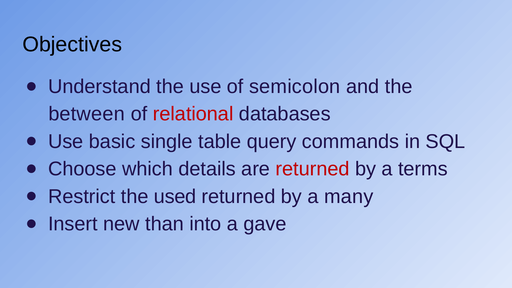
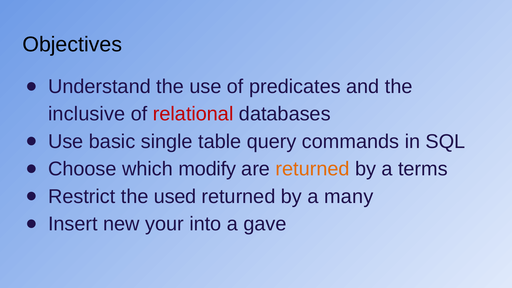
semicolon: semicolon -> predicates (295, 87)
between: between -> inclusive (87, 114)
details: details -> modify (207, 169)
returned colour: red -> orange (313, 169)
than: than -> your (165, 224)
